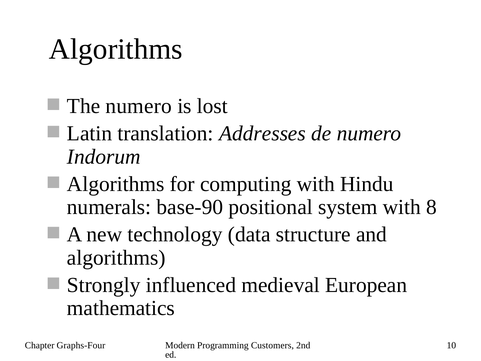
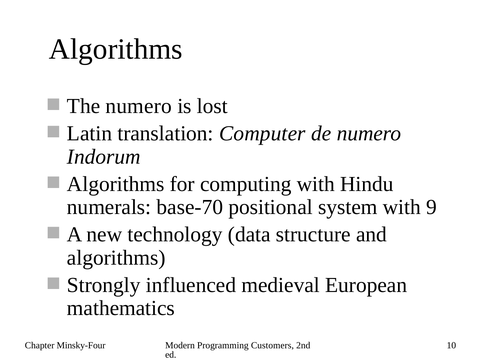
Addresses: Addresses -> Computer (262, 133)
base-90: base-90 -> base-70 (190, 207)
8: 8 -> 9 (432, 207)
Graphs-Four: Graphs-Four -> Minsky-Four (81, 345)
